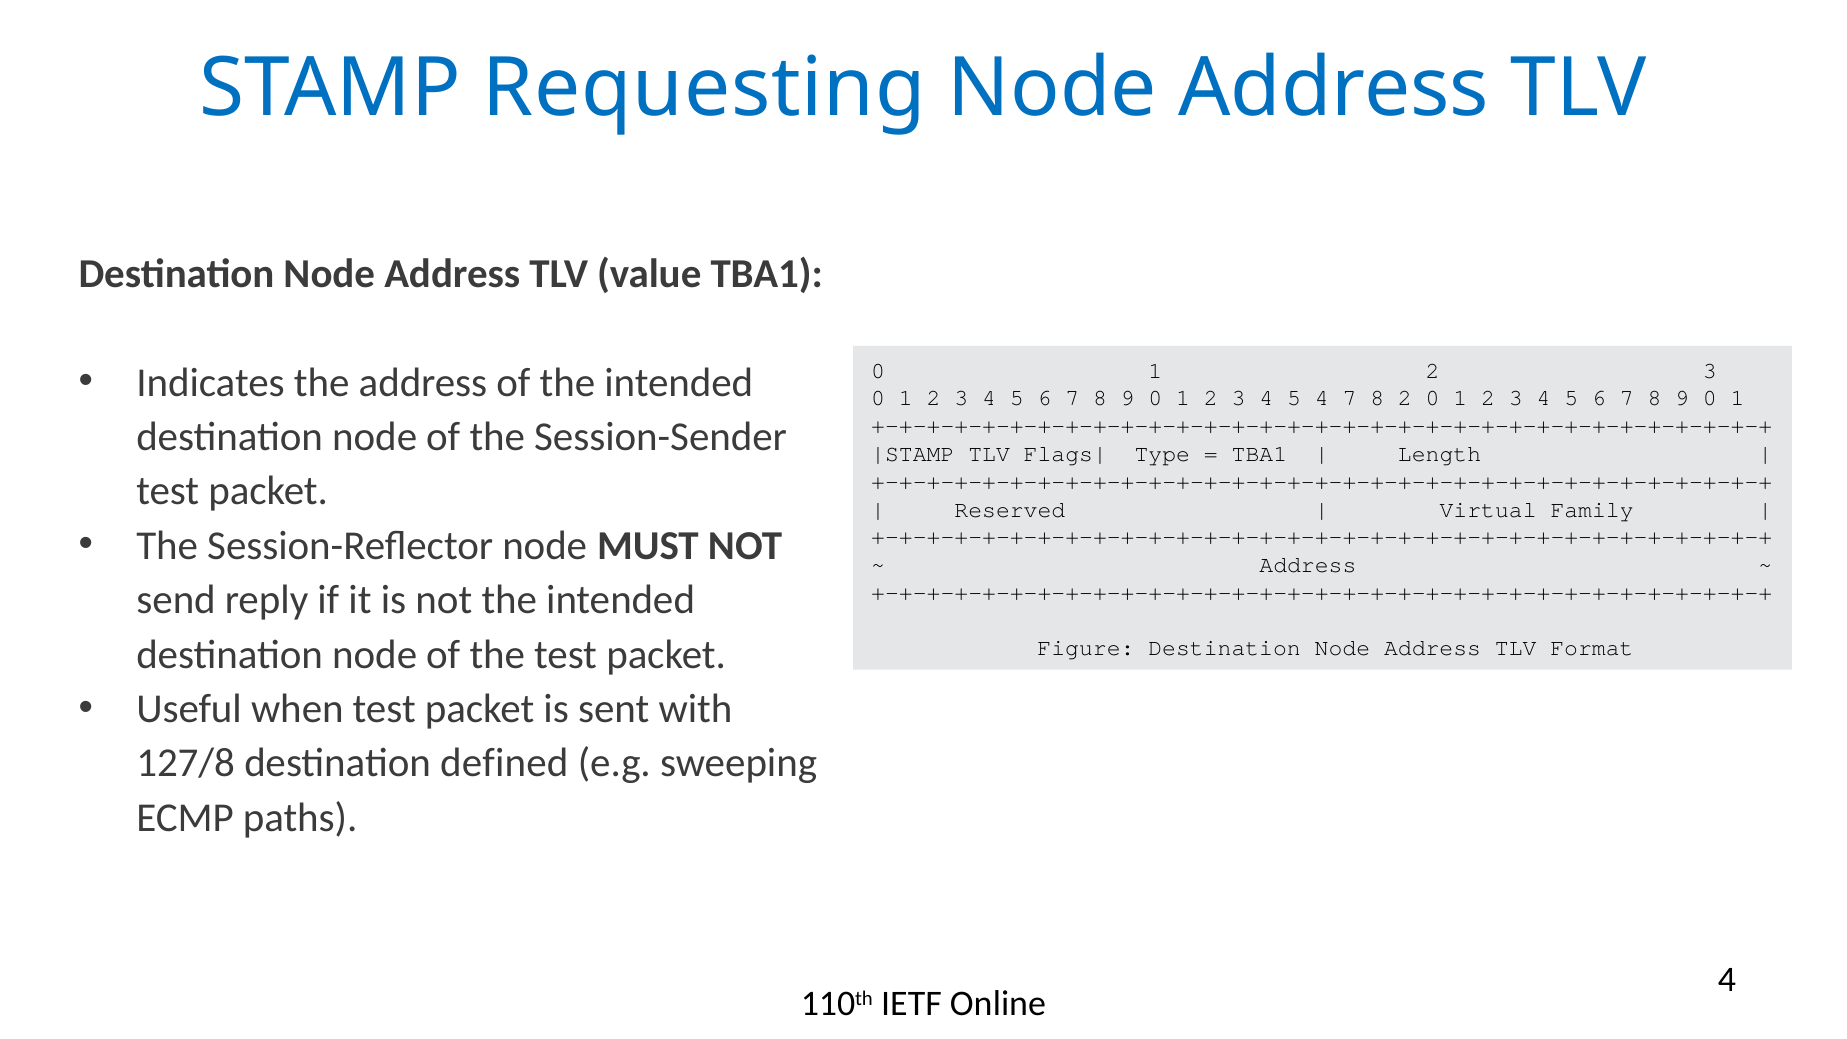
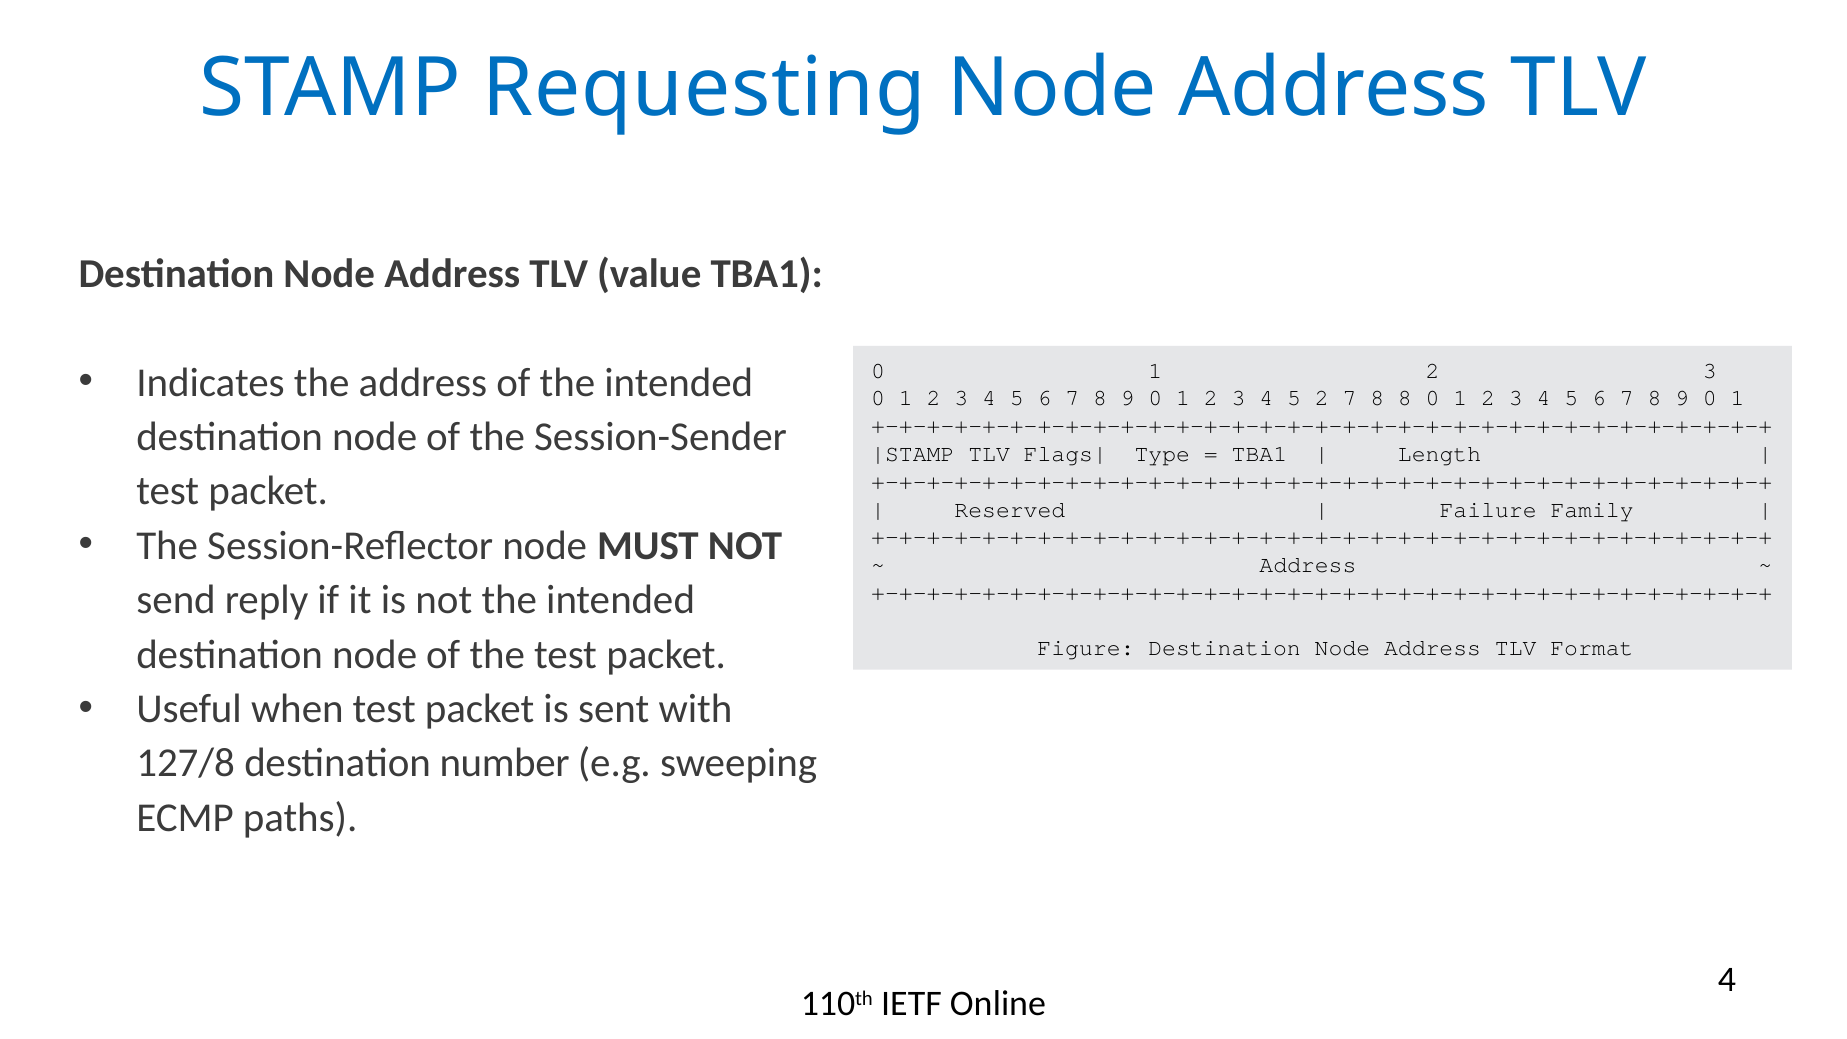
5 4: 4 -> 2 (1322, 398)
8 2: 2 -> 8 (1405, 398)
Virtual: Virtual -> Failure (1488, 509)
defined: defined -> number (505, 763)
